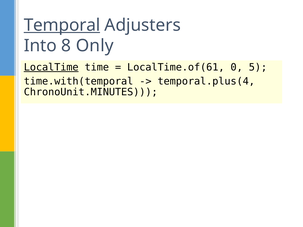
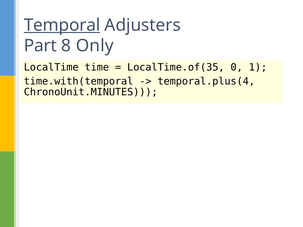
Into: Into -> Part (40, 46)
LocalTime underline: present -> none (51, 67)
LocalTime.of(61: LocalTime.of(61 -> LocalTime.of(35 (176, 67)
5: 5 -> 1 (258, 67)
